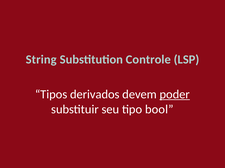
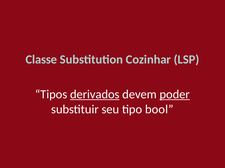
String: String -> Classe (41, 60)
Controle: Controle -> Cozinhar (148, 60)
derivados underline: none -> present (95, 95)
